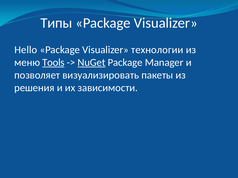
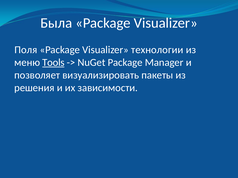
Типы: Типы -> Была (56, 23)
Hello: Hello -> Поля (26, 50)
NuGet underline: present -> none (92, 63)
